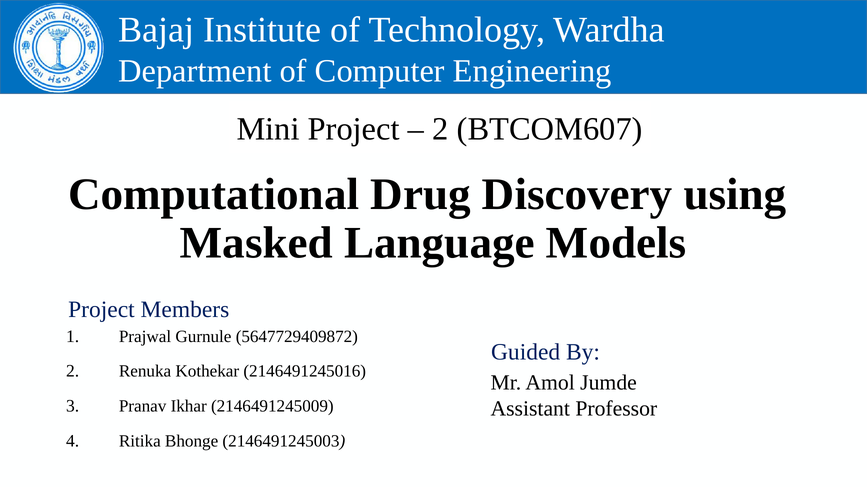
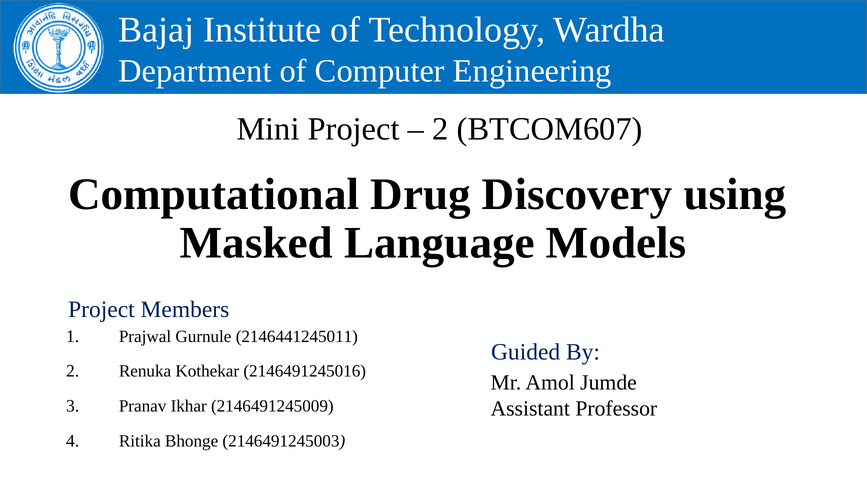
5647729409872: 5647729409872 -> 2146441245011 (297, 337)
